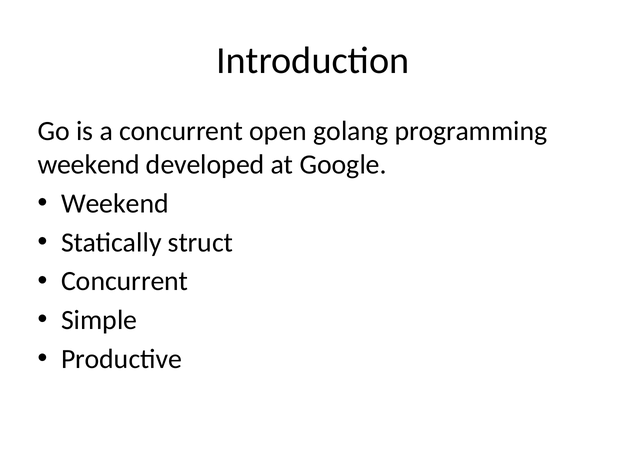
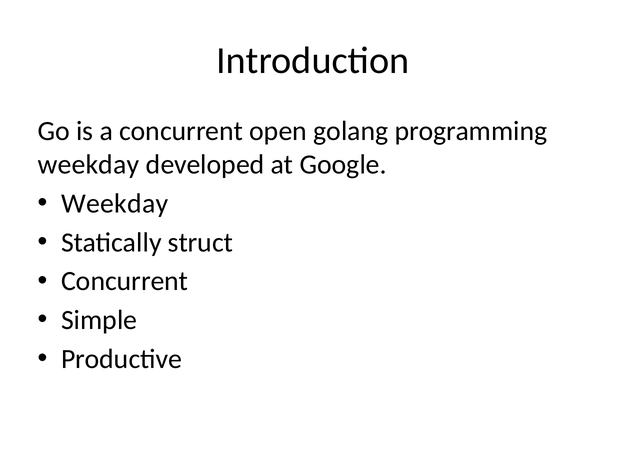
weekend: weekend -> weekday (88, 165)
Weekend: Weekend -> Weekday (115, 204)
